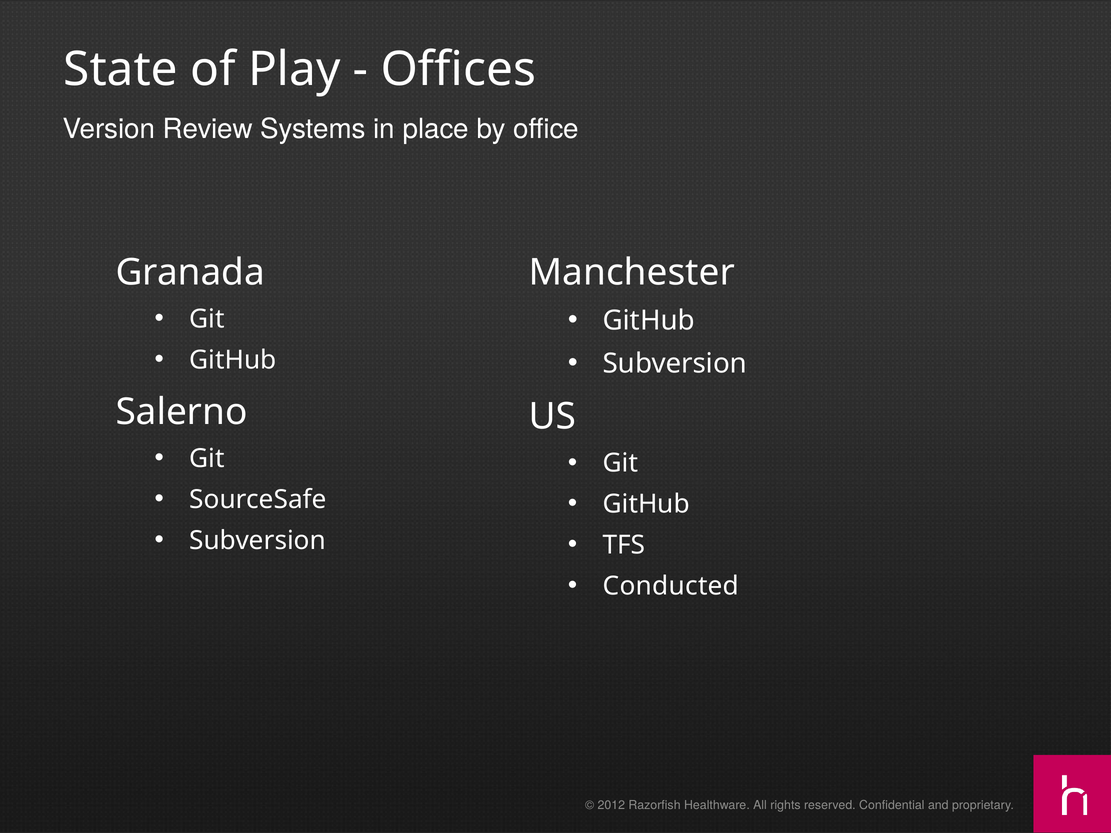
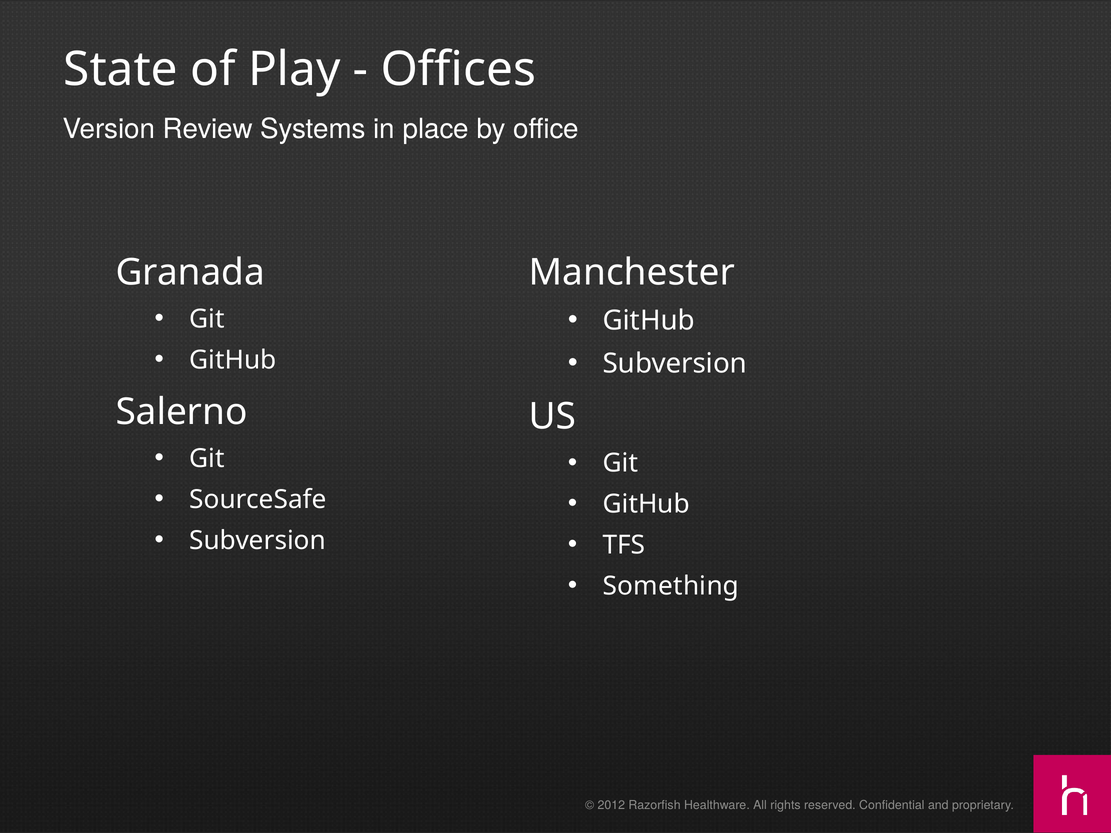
Conducted: Conducted -> Something (671, 586)
